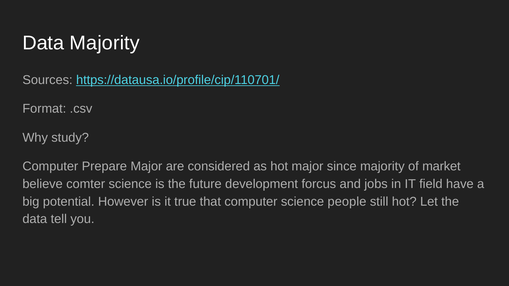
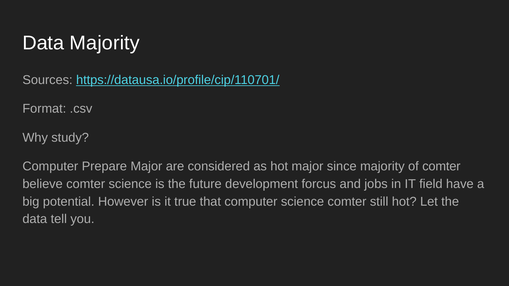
of market: market -> comter (441, 167)
science people: people -> comter (347, 202)
